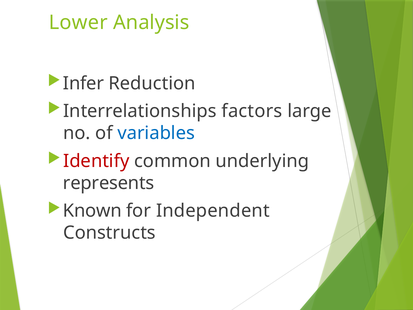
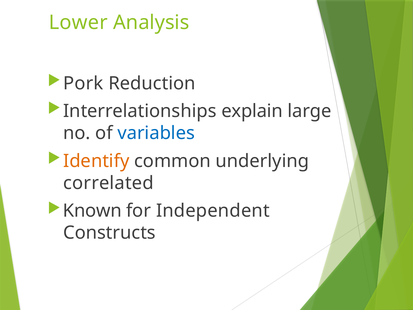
Infer: Infer -> Pork (83, 83)
factors: factors -> explain (252, 111)
Identify colour: red -> orange (96, 161)
represents: represents -> correlated (108, 183)
